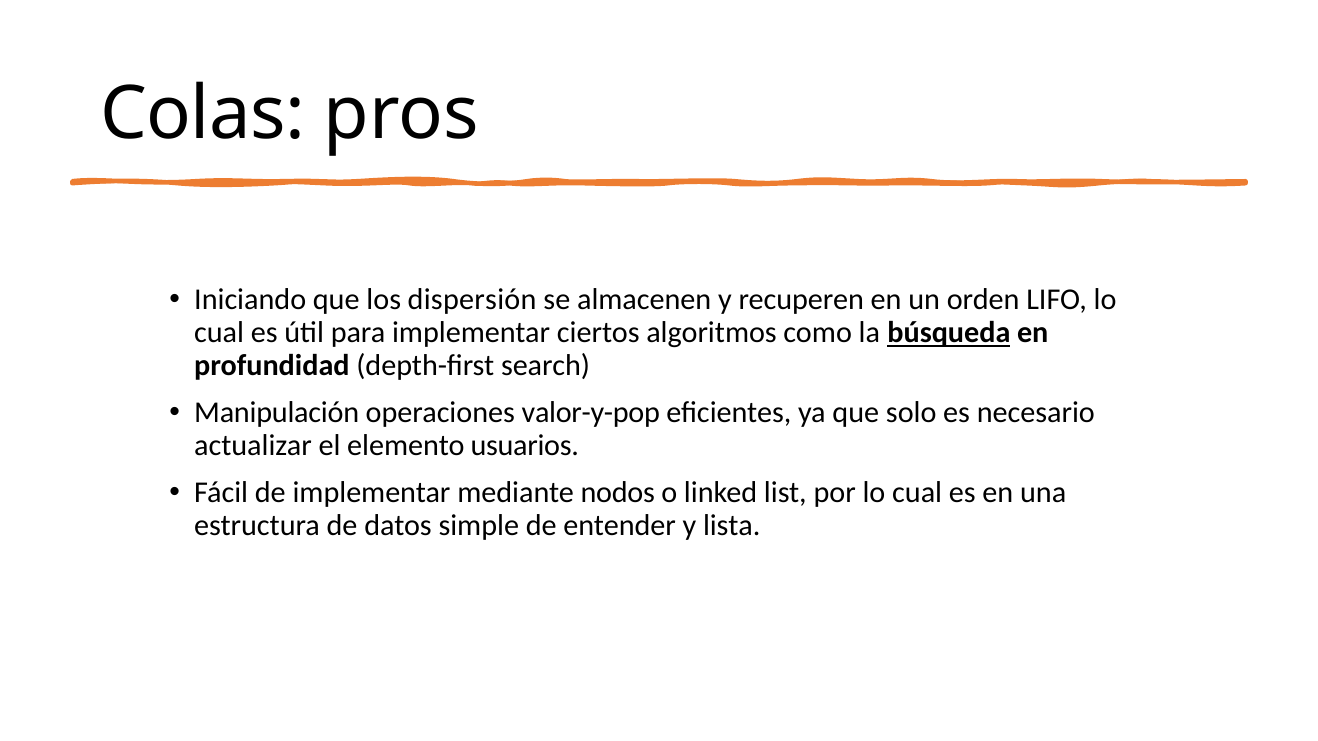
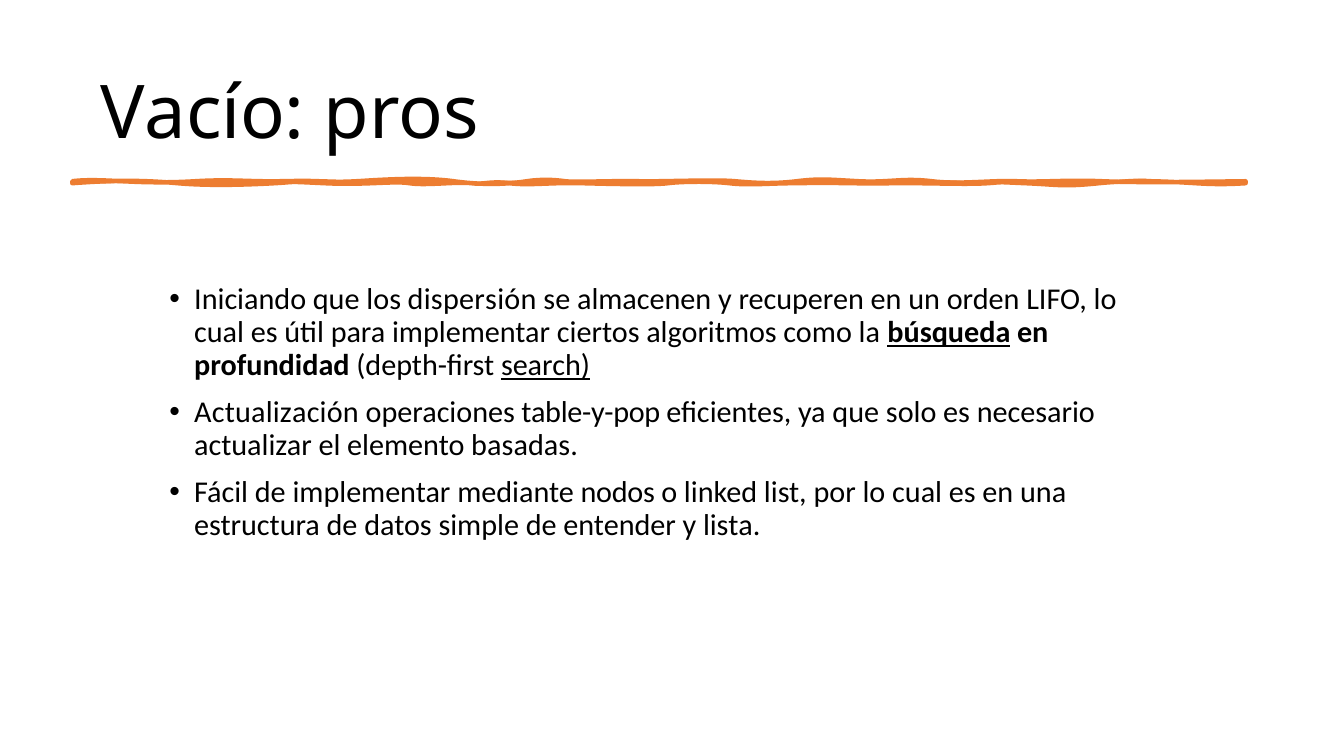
Colas: Colas -> Vacío (203, 114)
search underline: none -> present (546, 366)
Manipulación: Manipulación -> Actualización (276, 413)
valor-y-pop: valor-y-pop -> table-y-pop (591, 413)
usuarios: usuarios -> basadas (525, 446)
